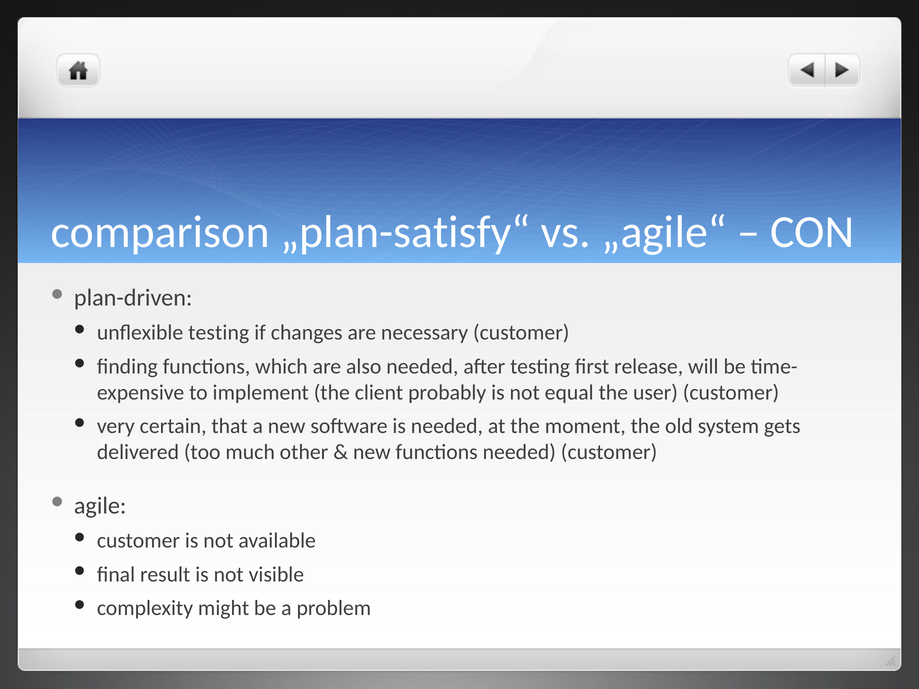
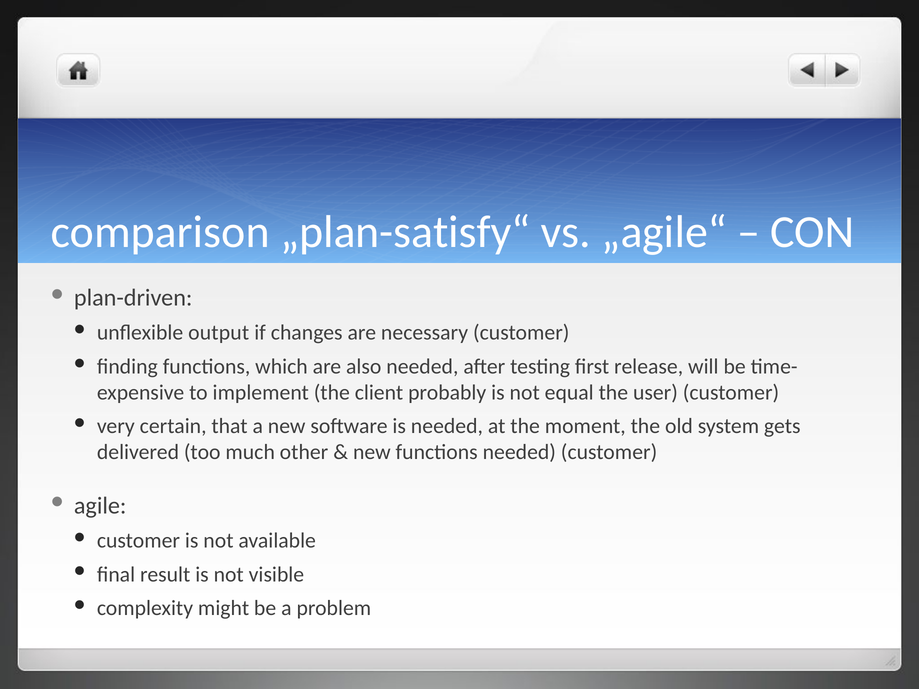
unflexible testing: testing -> output (219, 333)
